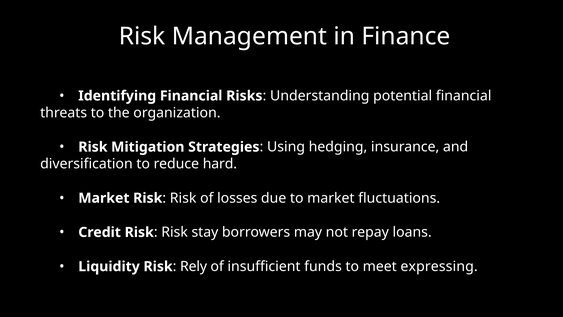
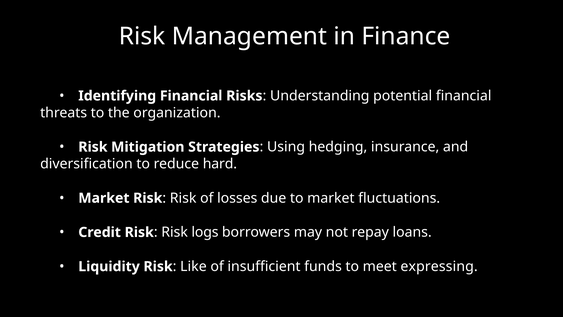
stay: stay -> logs (205, 232)
Rely: Rely -> Like (193, 266)
